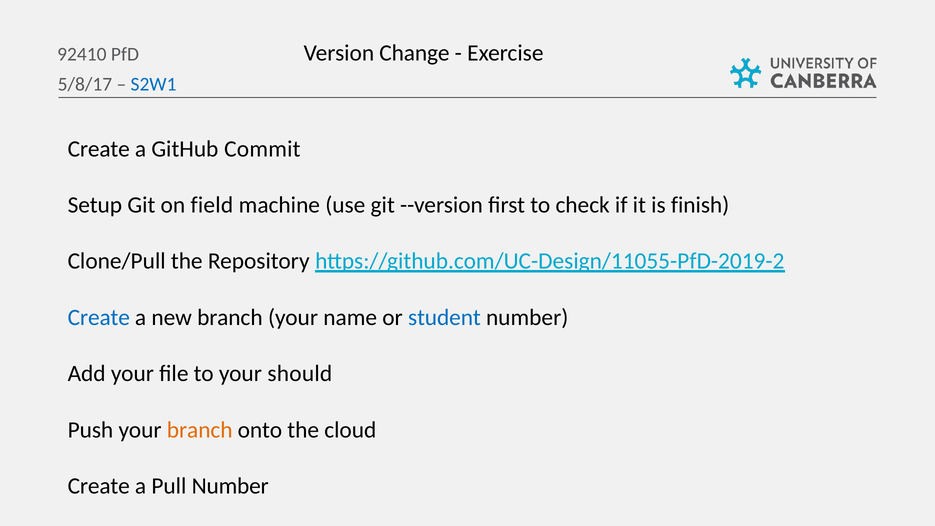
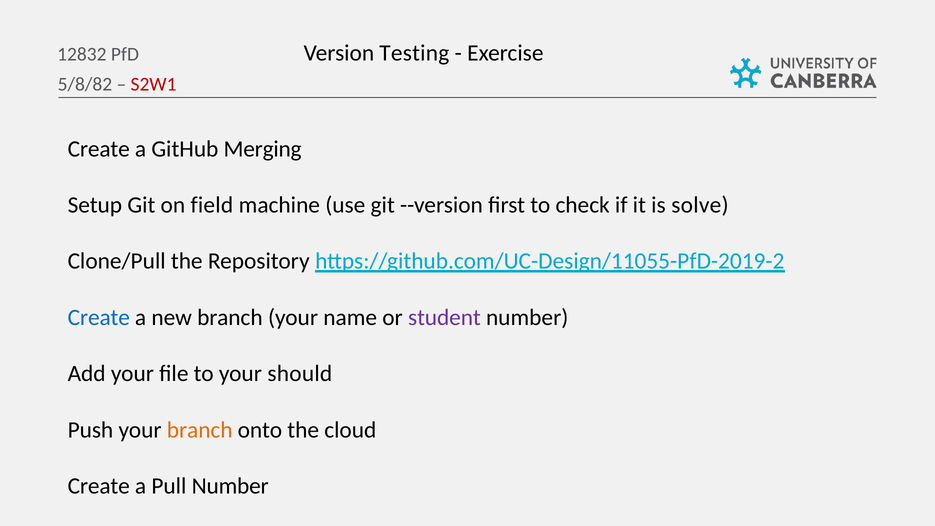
Change: Change -> Testing (414, 53)
92410: 92410 -> 12832 (82, 54)
5/8/17: 5/8/17 -> 5/8/82 (85, 84)
S2W1 colour: blue -> red (154, 84)
Commit: Commit -> Merging (263, 149)
finish: finish -> solve (700, 205)
student colour: blue -> purple (444, 318)
